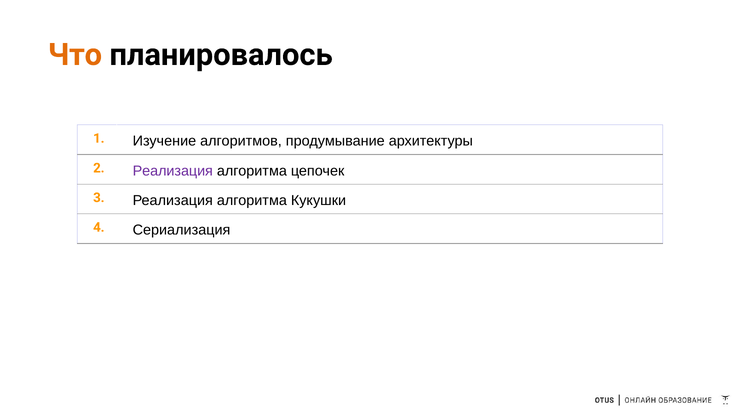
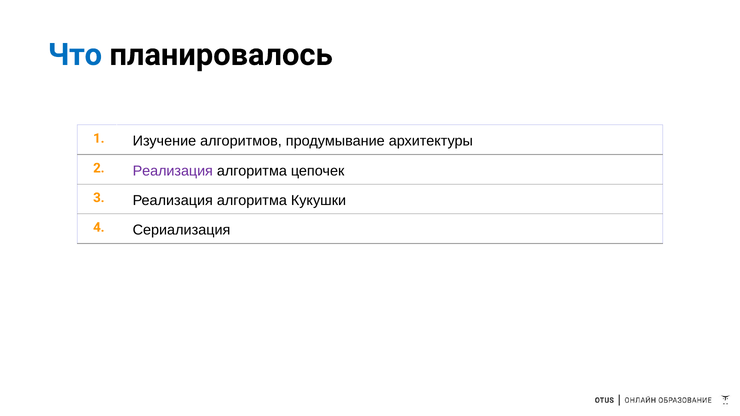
Что colour: orange -> blue (75, 55)
